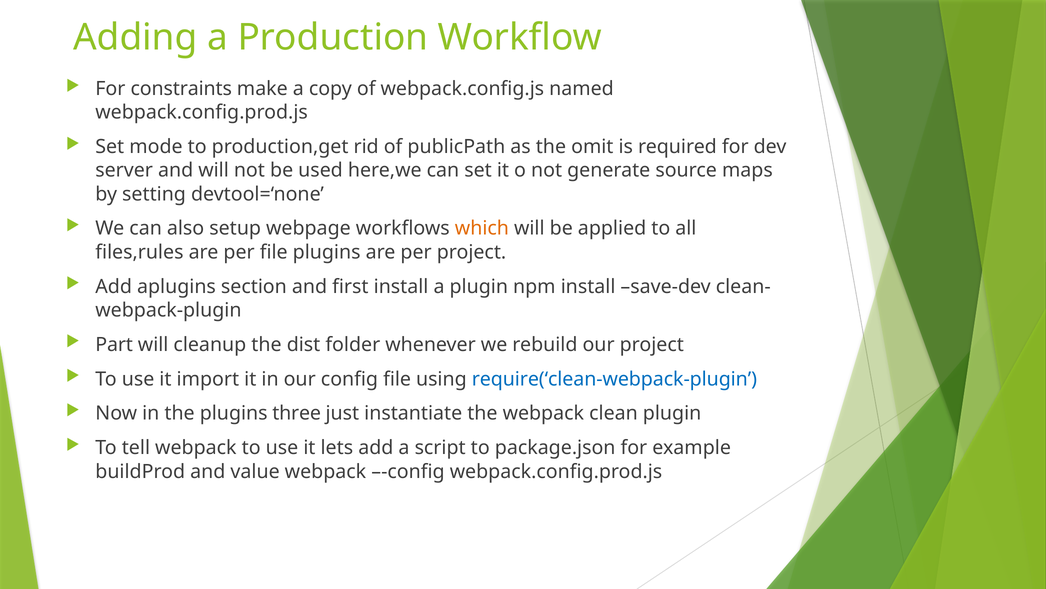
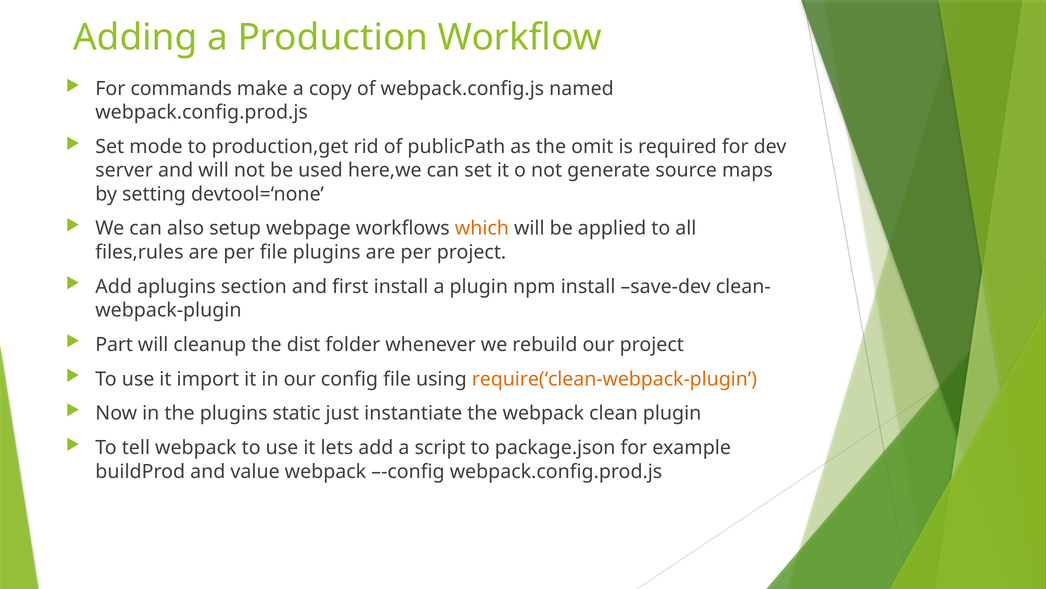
constraints: constraints -> commands (181, 89)
require(‘clean-webpack-plugin colour: blue -> orange (614, 379)
three: three -> static (297, 413)
